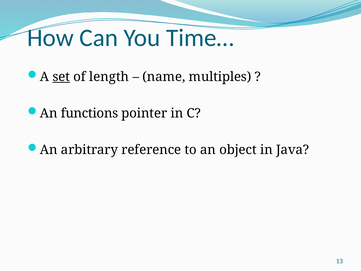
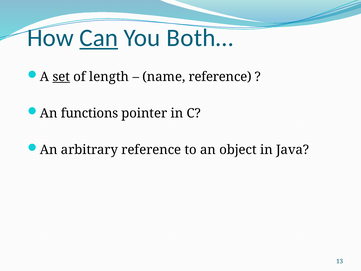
Can underline: none -> present (99, 38)
Time…: Time… -> Both… (200, 38)
name multiples: multiples -> reference (220, 77)
